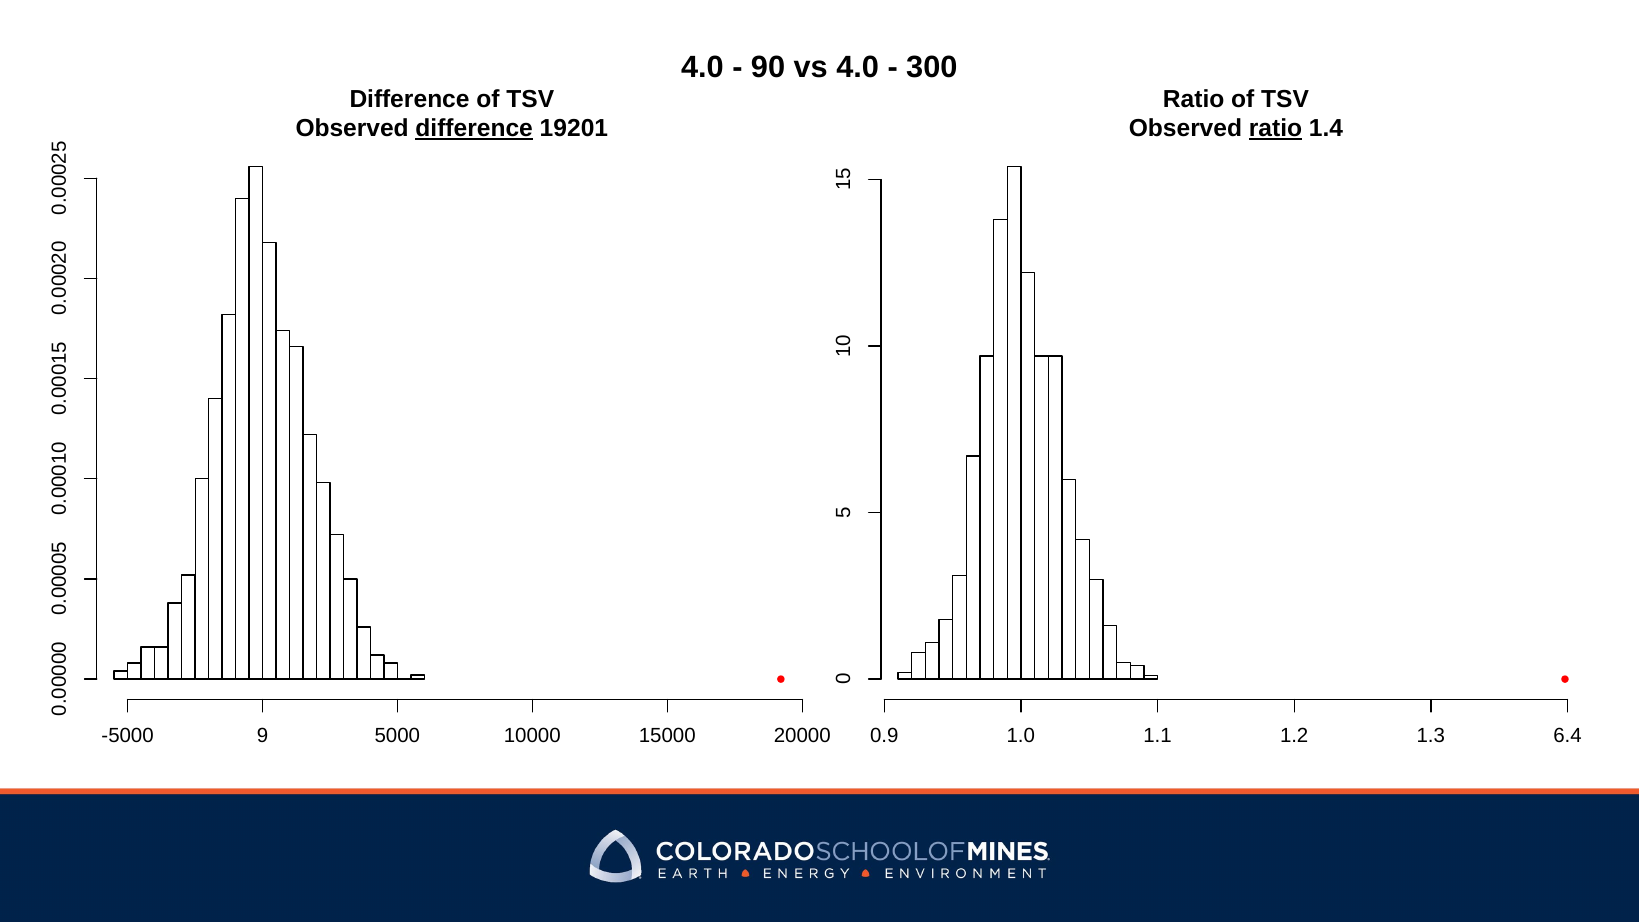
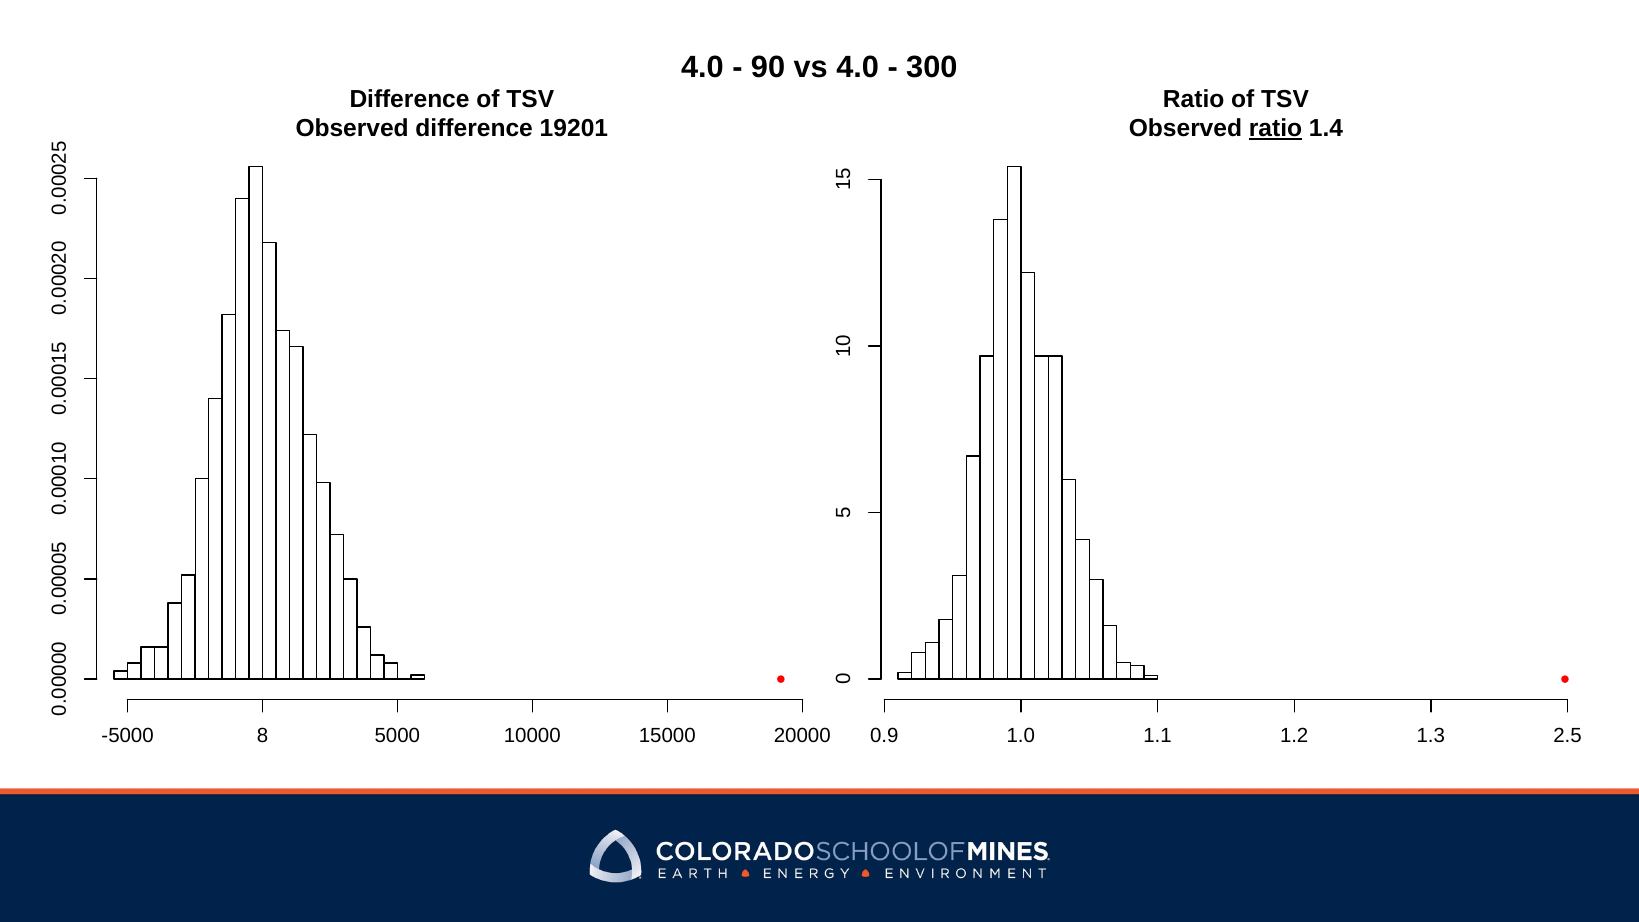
difference underline: present -> none (474, 129)
9: 9 -> 8 (263, 736)
6.4: 6.4 -> 2.5 (1567, 736)
